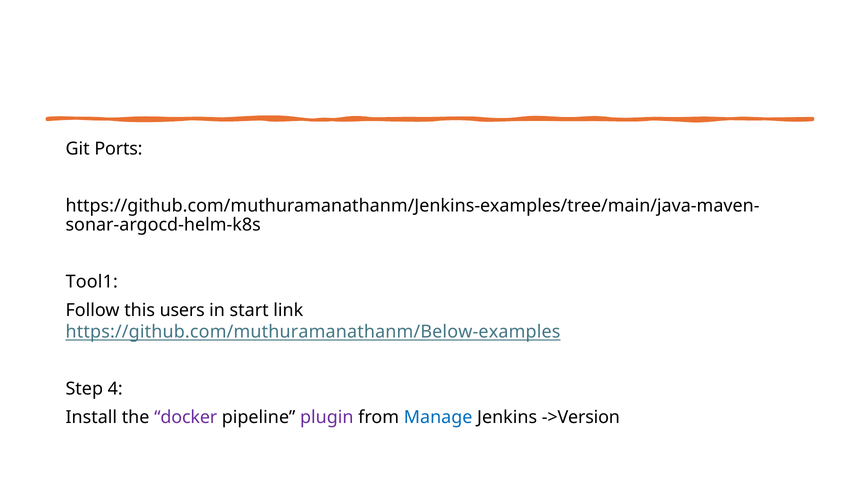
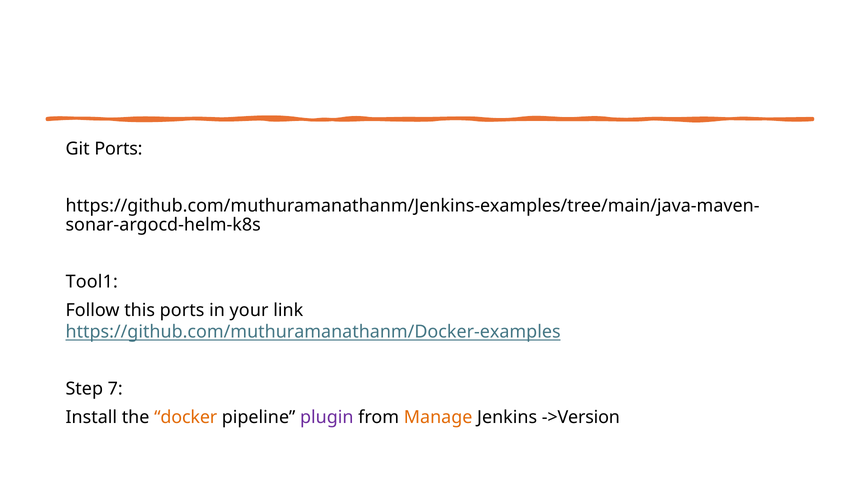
this users: users -> ports (182, 310)
start: start -> your (249, 310)
https://github.com/muthuramanathanm/Below-examples: https://github.com/muthuramanathanm/Below-examples -> https://github.com/muthuramanathanm/Docker-examples (313, 331)
4: 4 -> 7 (115, 389)
docker colour: purple -> orange (186, 417)
Manage colour: blue -> orange (438, 417)
